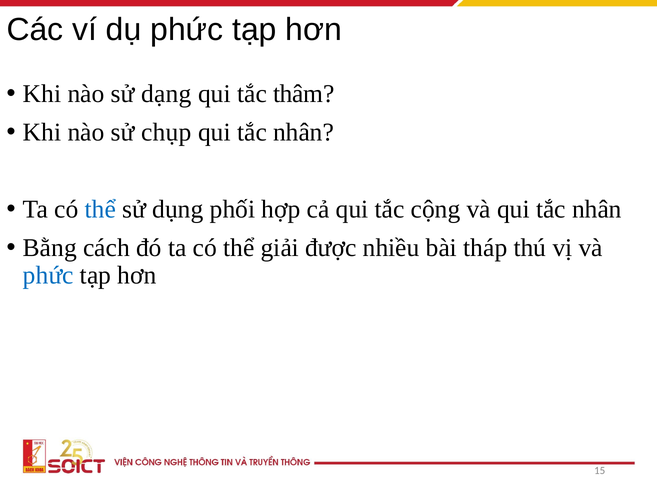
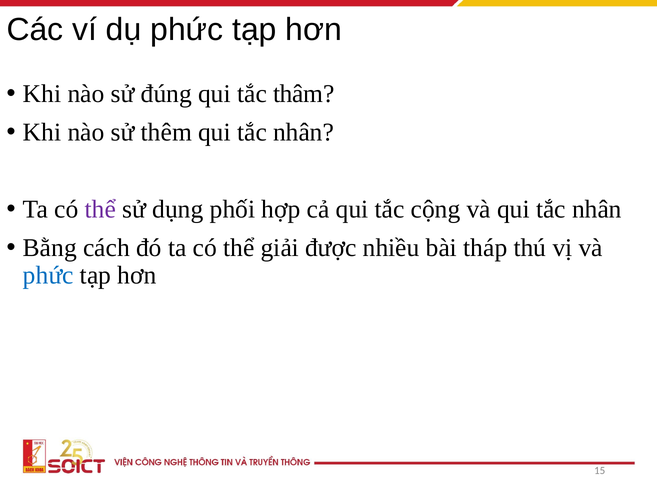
dạng: dạng -> đúng (166, 94)
chụp: chụp -> thêm (166, 132)
thể colour: blue -> purple (100, 209)
